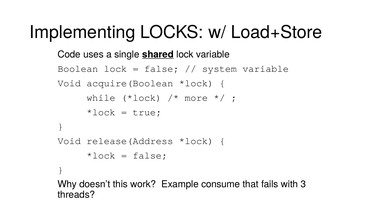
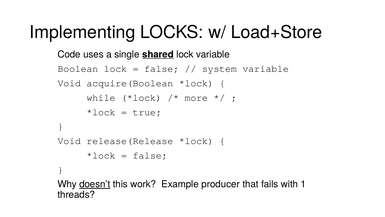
release(Address: release(Address -> release(Release (130, 141)
doesn’t underline: none -> present (95, 184)
consume: consume -> producer (221, 184)
3: 3 -> 1 (303, 184)
